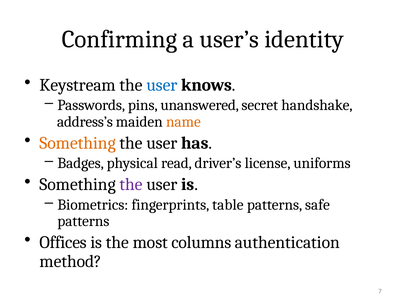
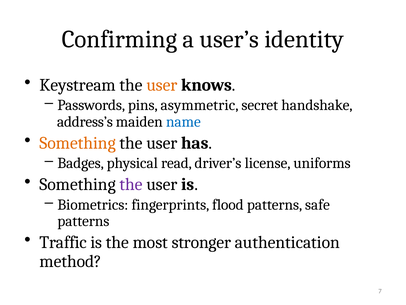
user colour: blue -> orange (162, 85)
unanswered: unanswered -> asymmetric (200, 105)
name colour: orange -> blue (183, 121)
table: table -> flood (228, 204)
Offices: Offices -> Traffic (63, 242)
columns: columns -> stronger (201, 242)
